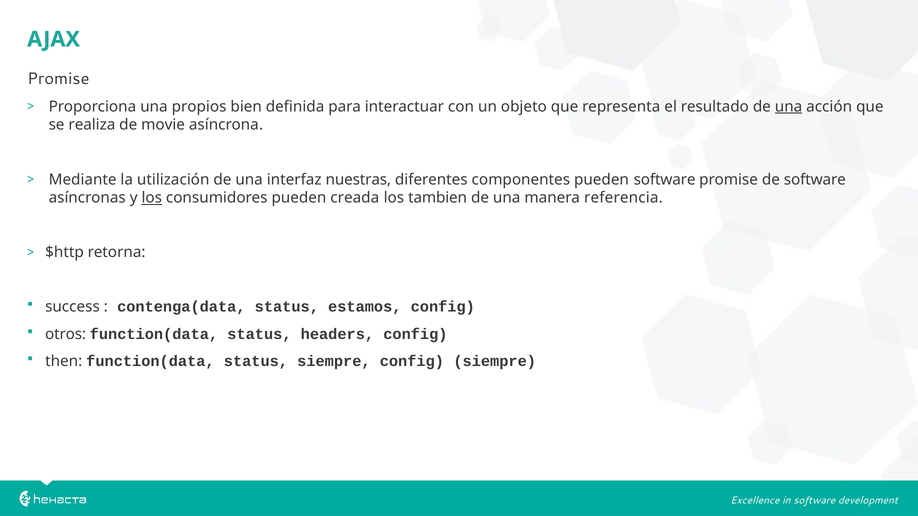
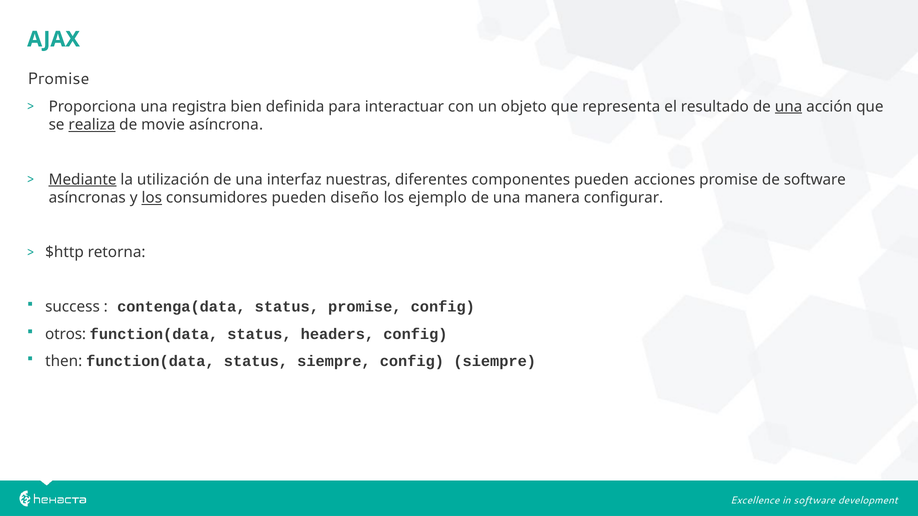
propios: propios -> registra (199, 107)
realiza underline: none -> present (92, 125)
Mediante underline: none -> present (83, 180)
pueden software: software -> acciones (665, 180)
creada: creada -> diseño (355, 198)
tambien: tambien -> ejemplo (437, 198)
referencia: referencia -> configurar (623, 198)
status estamos: estamos -> promise (365, 307)
